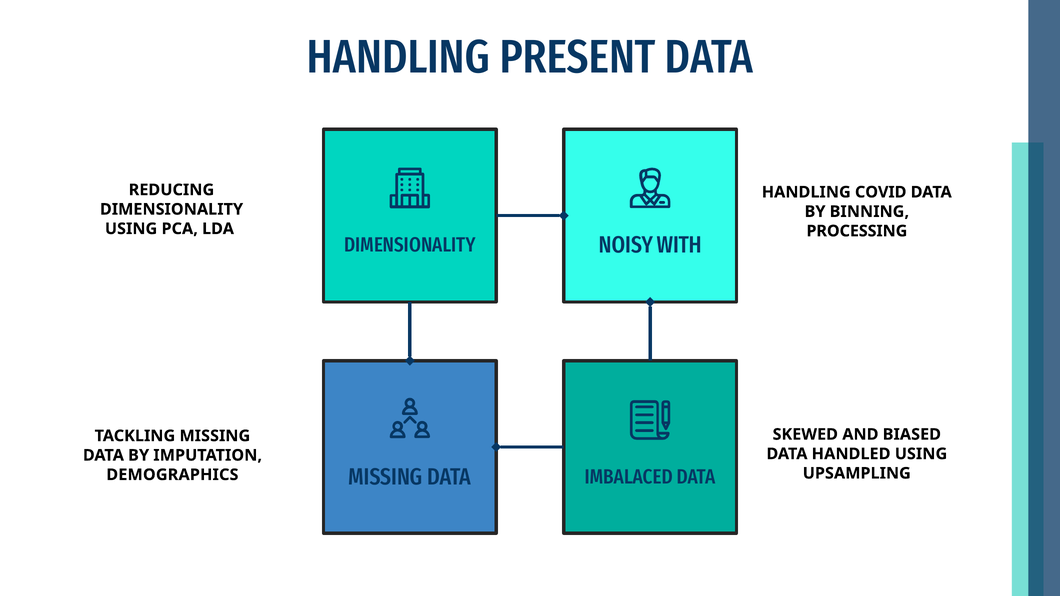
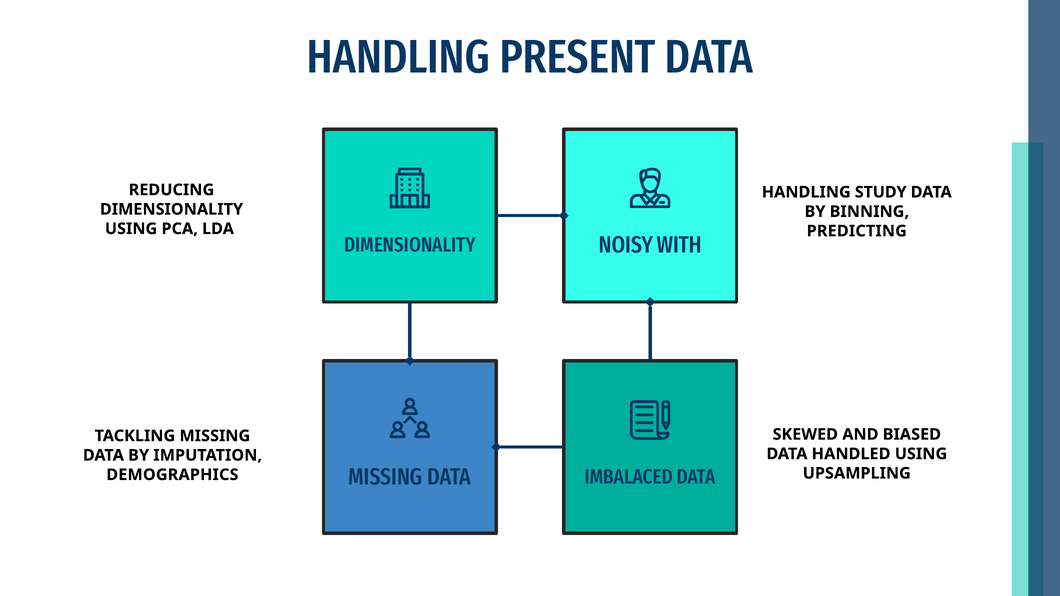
COVID: COVID -> STUDY (881, 192)
PROCESSING: PROCESSING -> PREDICTING (857, 231)
